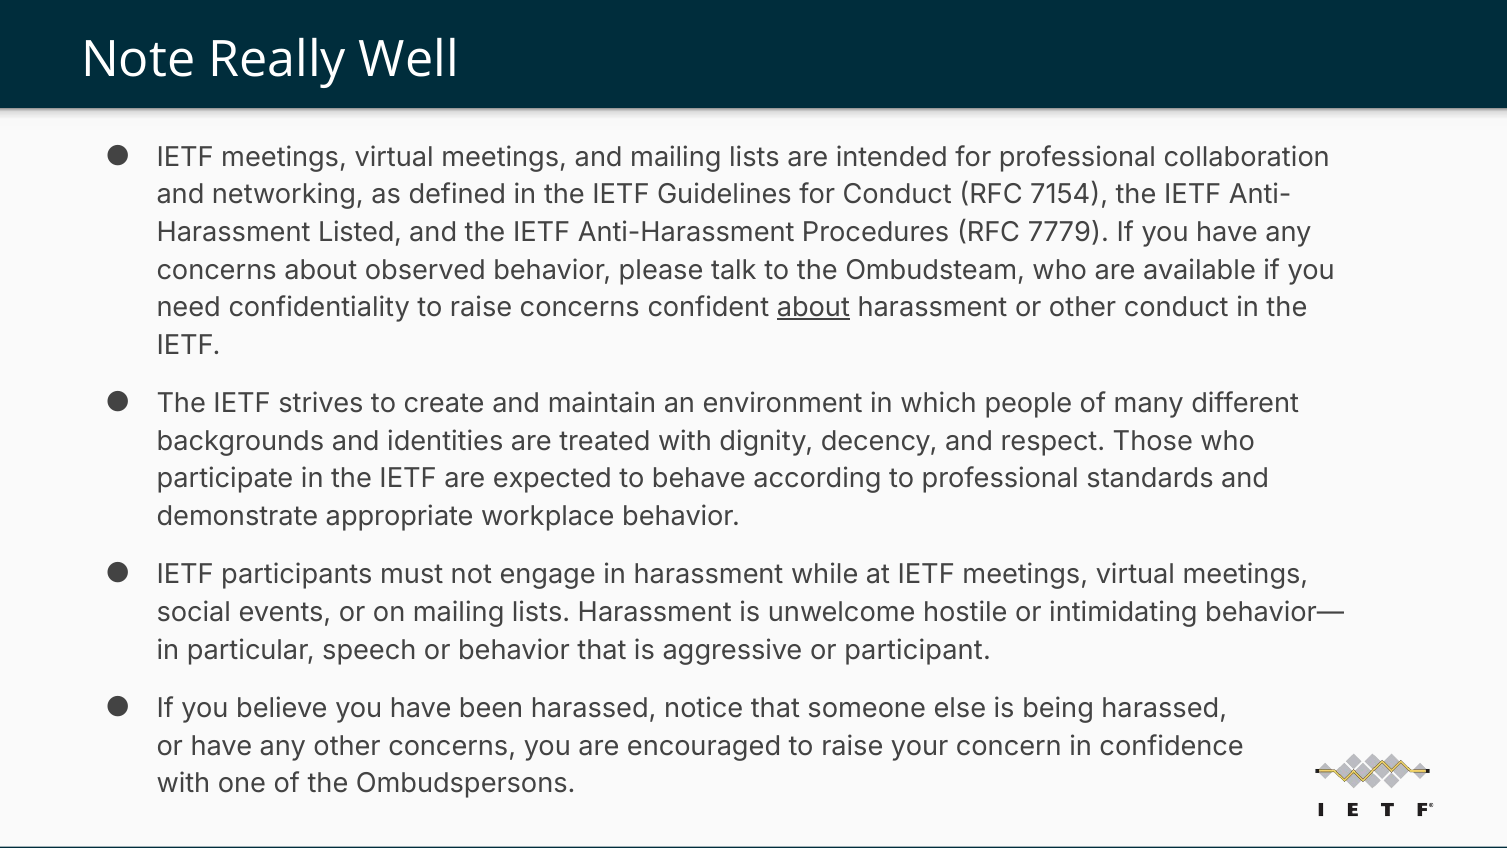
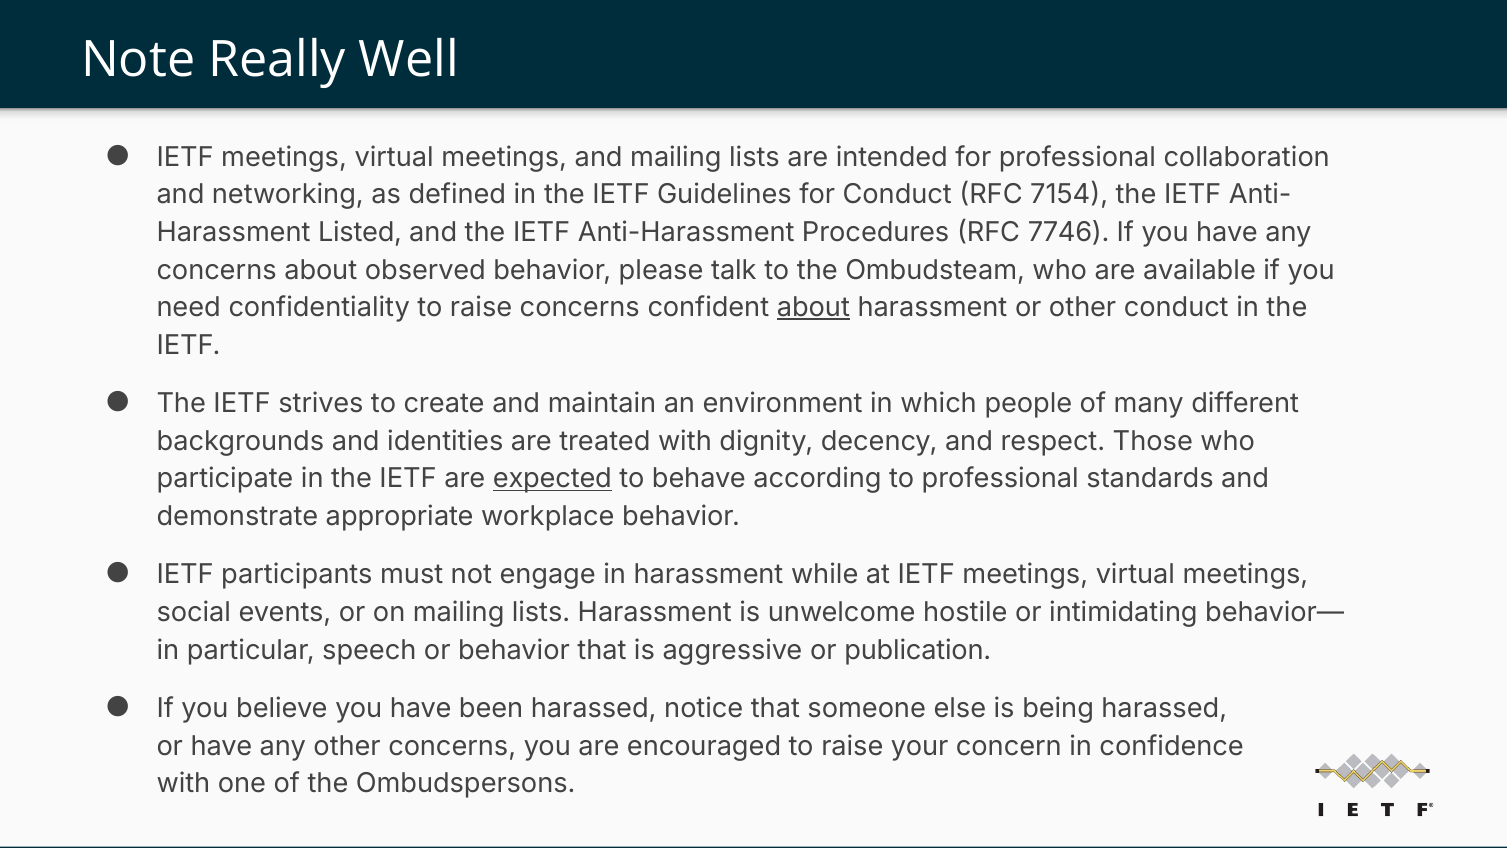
7779: 7779 -> 7746 (1069, 232)
expected underline: none -> present (552, 479)
participant: participant -> publication (918, 650)
